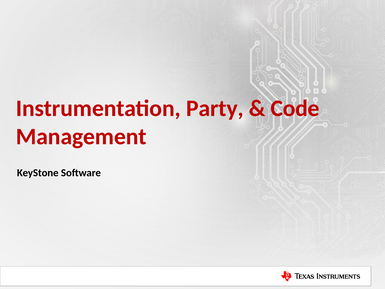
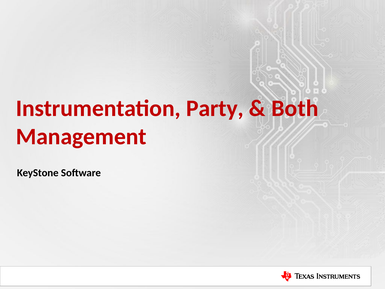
Code: Code -> Both (295, 108)
